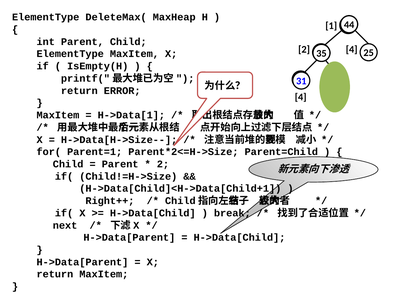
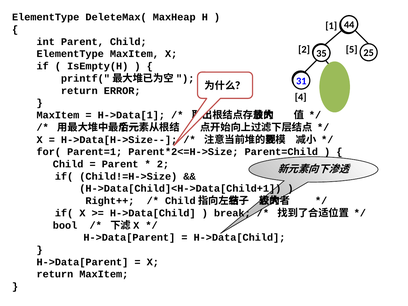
2 4: 4 -> 5 (352, 50)
next: next -> bool (65, 225)
